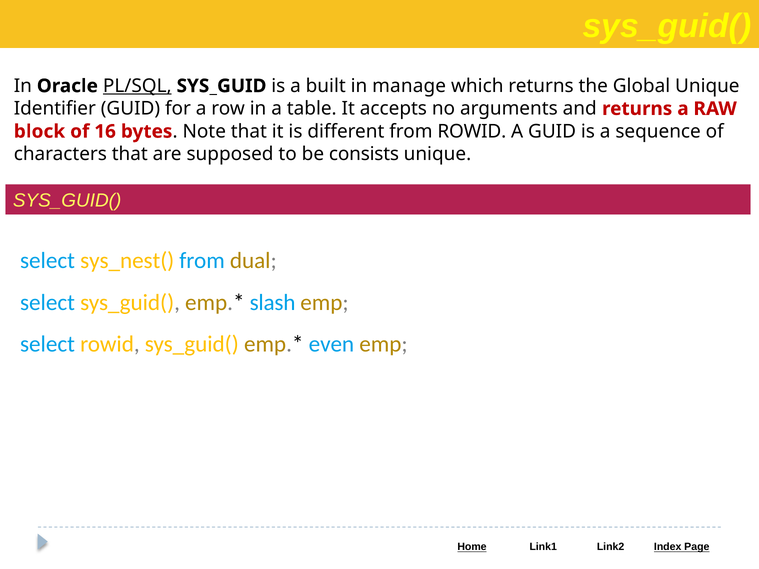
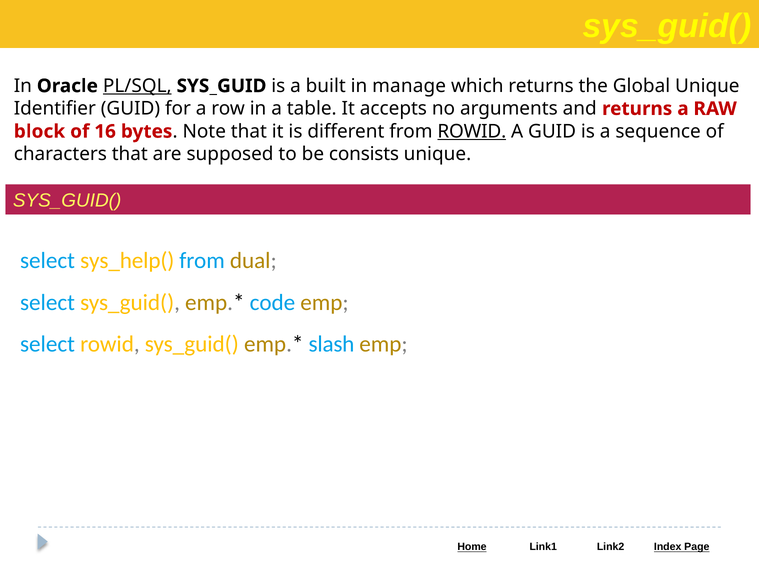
ROWID underline: none -> present (472, 132)
sys_nest(: sys_nest( -> sys_help( (127, 261)
slash: slash -> code (272, 303)
even: even -> slash (332, 344)
